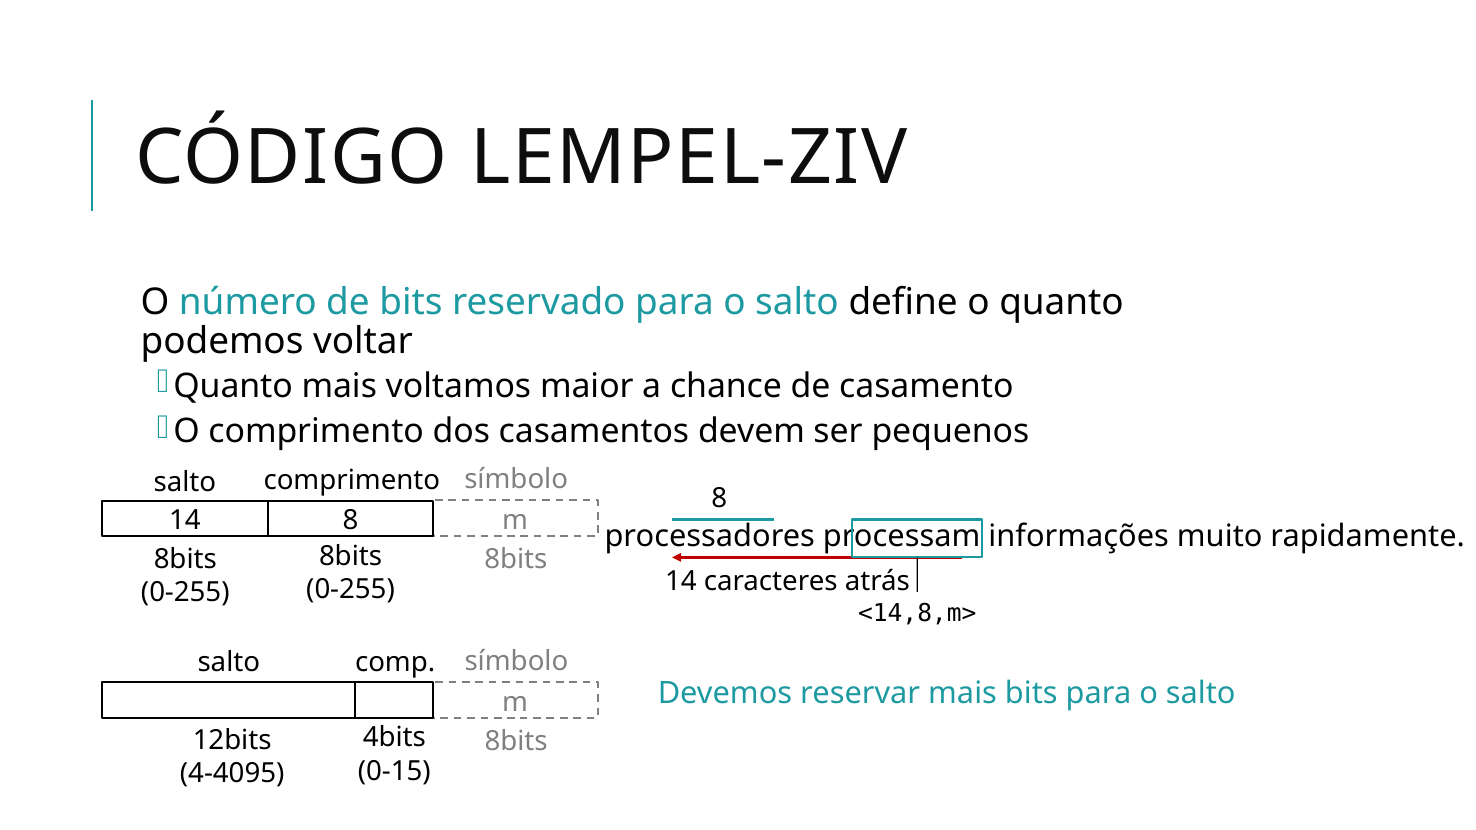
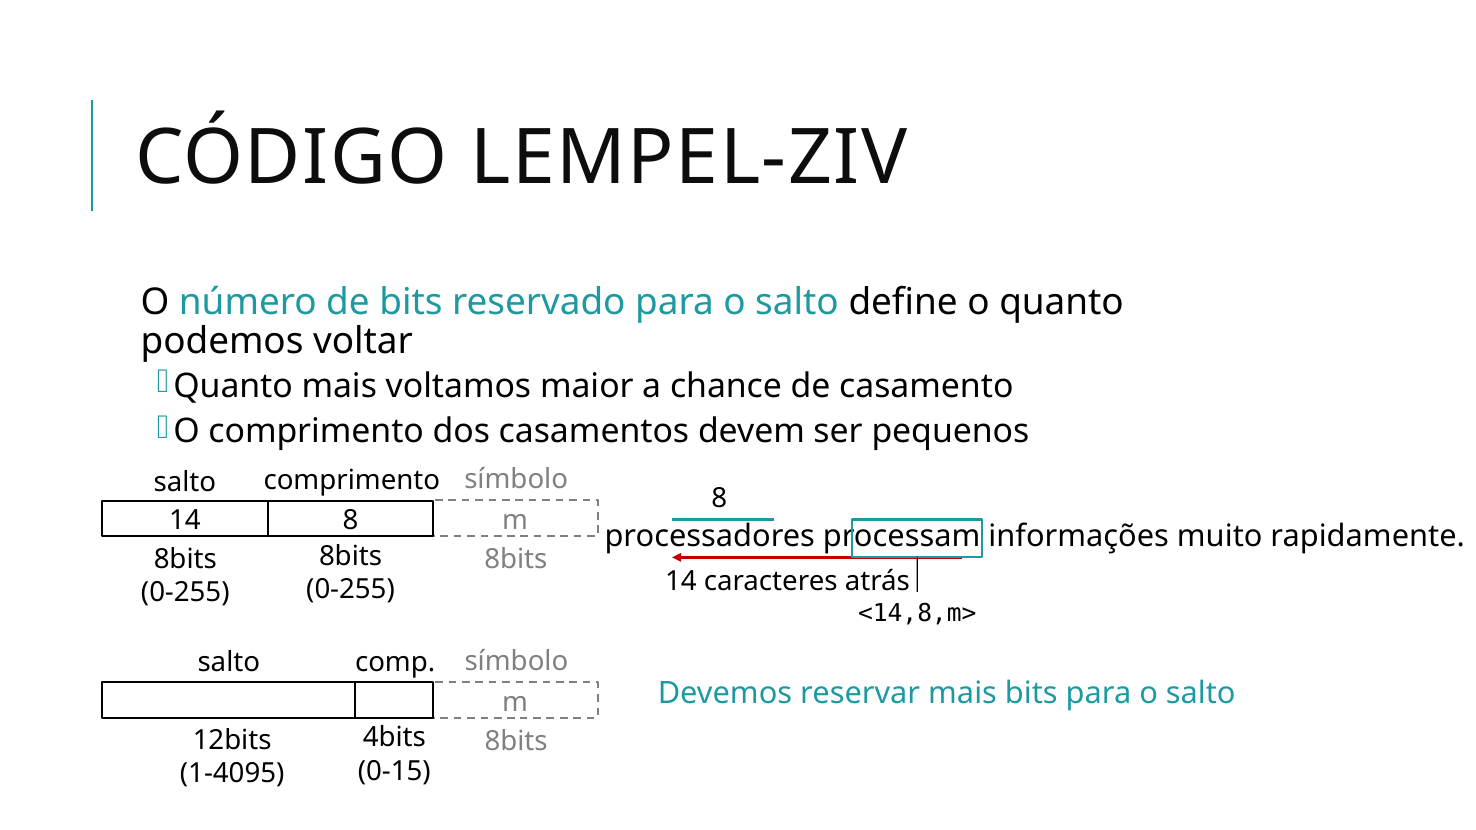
4-4095: 4-4095 -> 1-4095 (232, 774)
